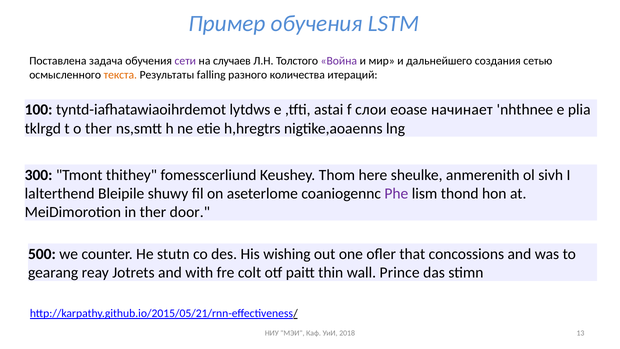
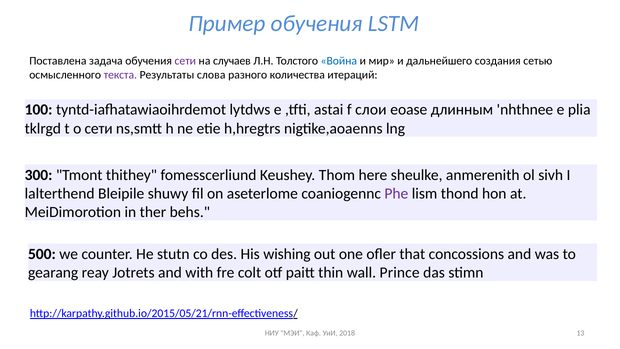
Война colour: purple -> blue (339, 61)
текста colour: orange -> purple (120, 75)
falling: falling -> слова (211, 75)
начинает: начинает -> длинным (462, 110)
o ther: ther -> сети (99, 128)
door: door -> behs (190, 212)
